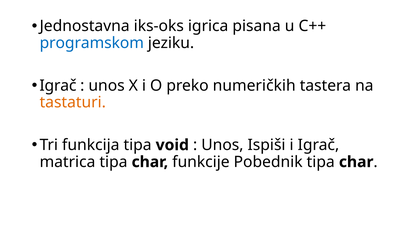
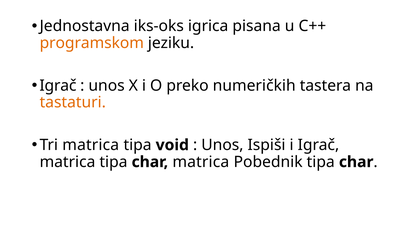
programskom colour: blue -> orange (92, 43)
Tri funkcija: funkcija -> matrica (91, 145)
char funkcije: funkcije -> matrica (201, 162)
